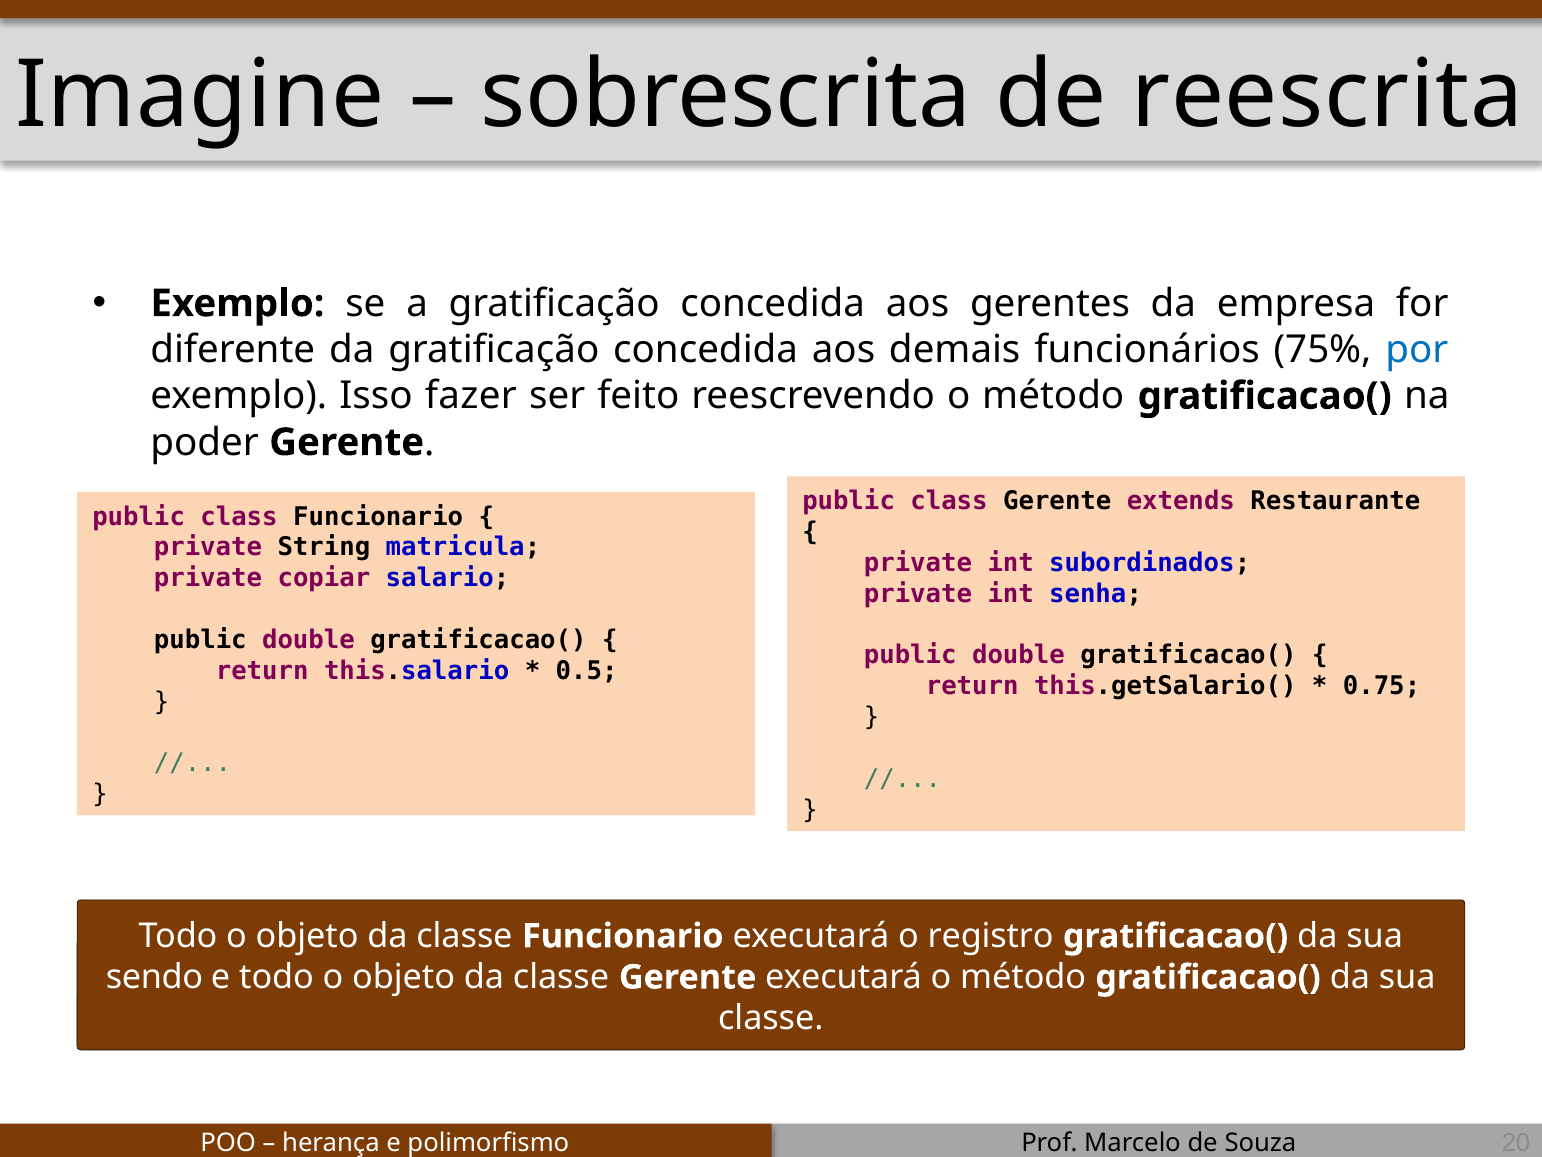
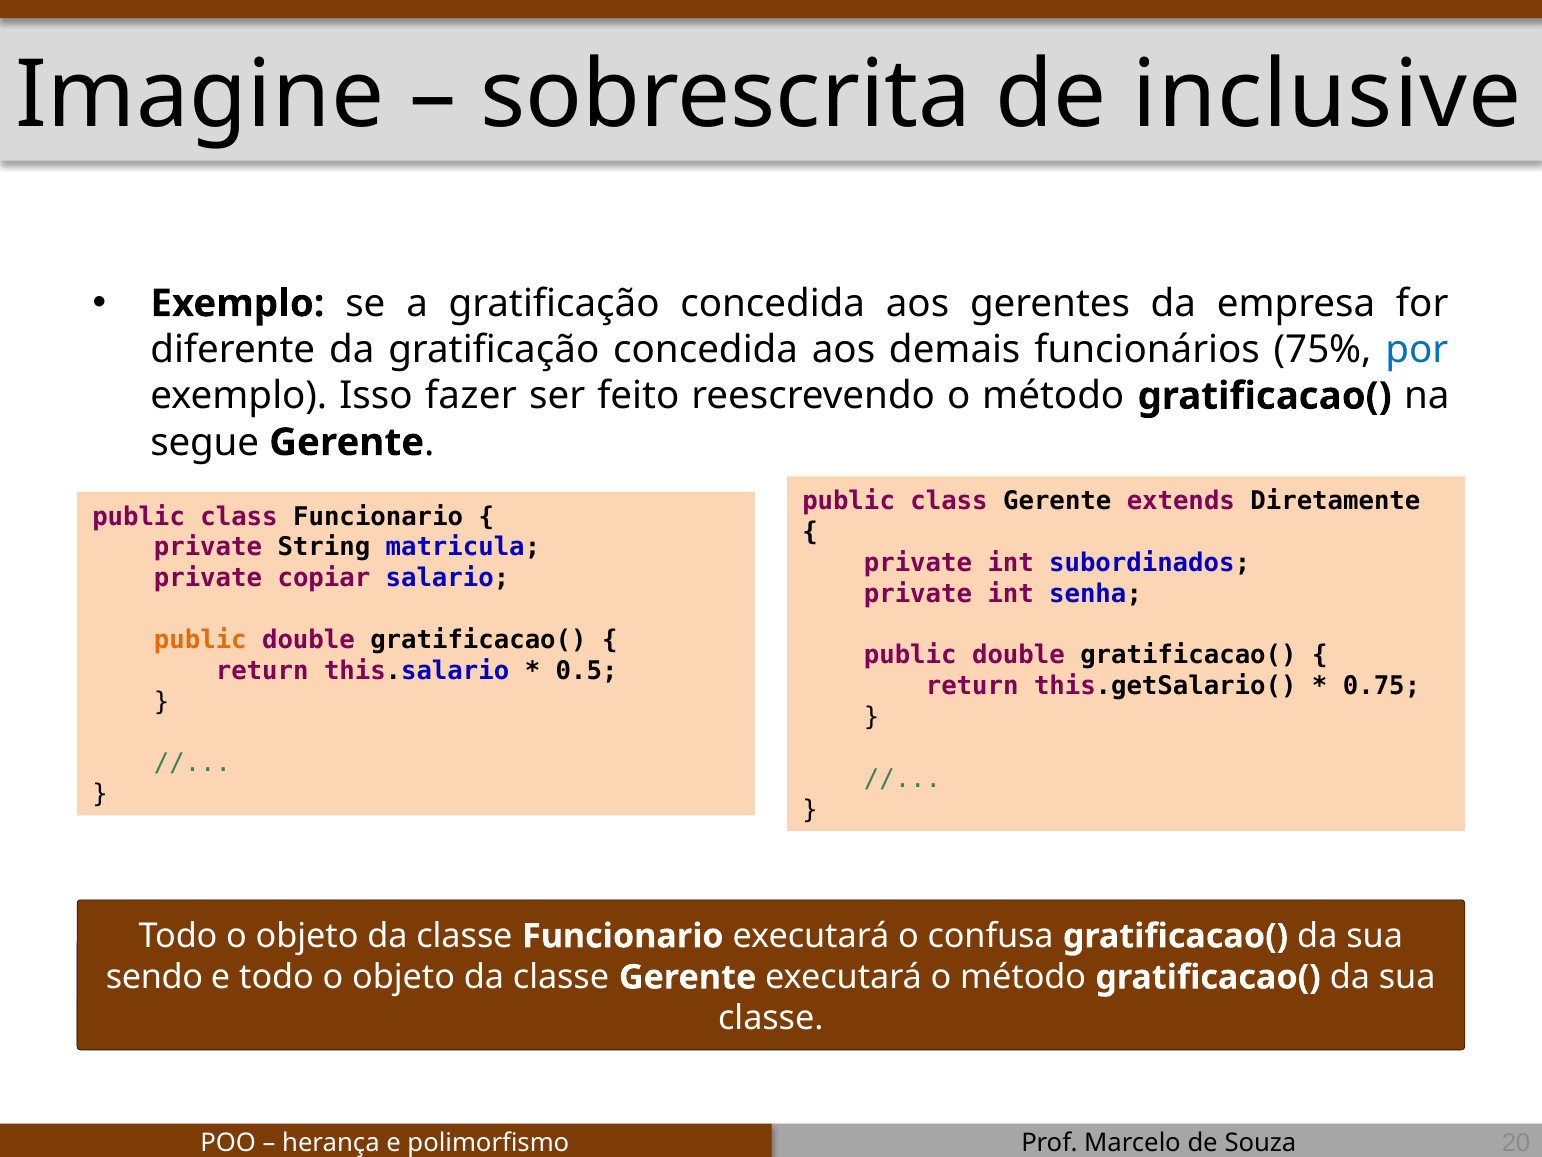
reescrita: reescrita -> inclusive (1327, 96)
poder: poder -> segue (205, 442)
Restaurante: Restaurante -> Diretamente (1335, 501)
public colour: black -> orange (200, 640)
registro: registro -> confusa (991, 936)
